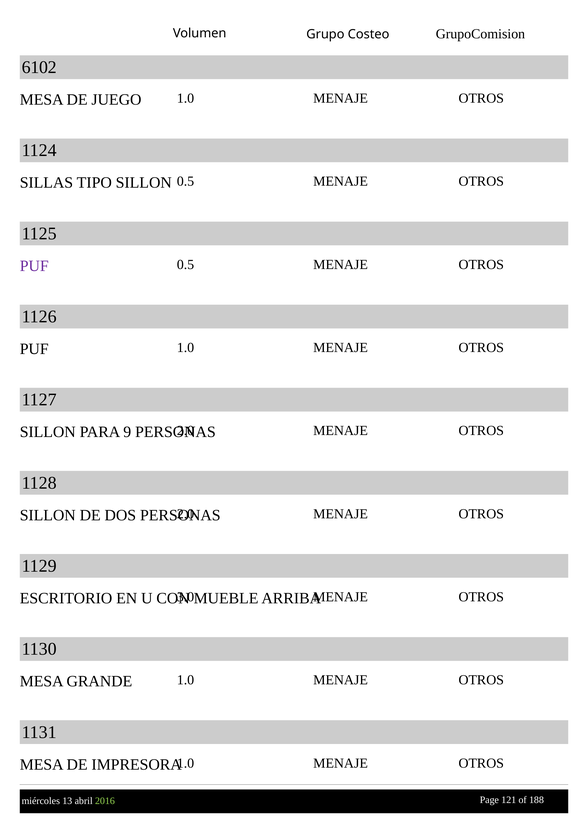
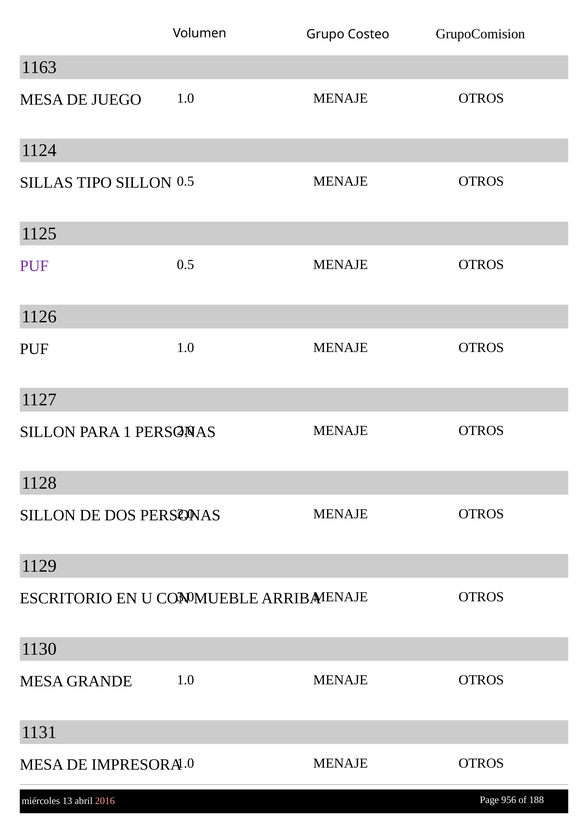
6102: 6102 -> 1163 (39, 67)
9: 9 -> 1 (127, 432)
121: 121 -> 956 (509, 799)
2016 colour: light green -> pink (105, 800)
